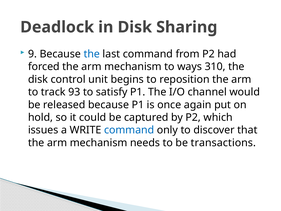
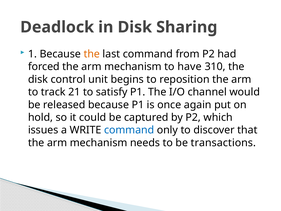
9: 9 -> 1 (32, 54)
the colour: blue -> orange (92, 54)
ways: ways -> have (190, 67)
93: 93 -> 21 (74, 92)
